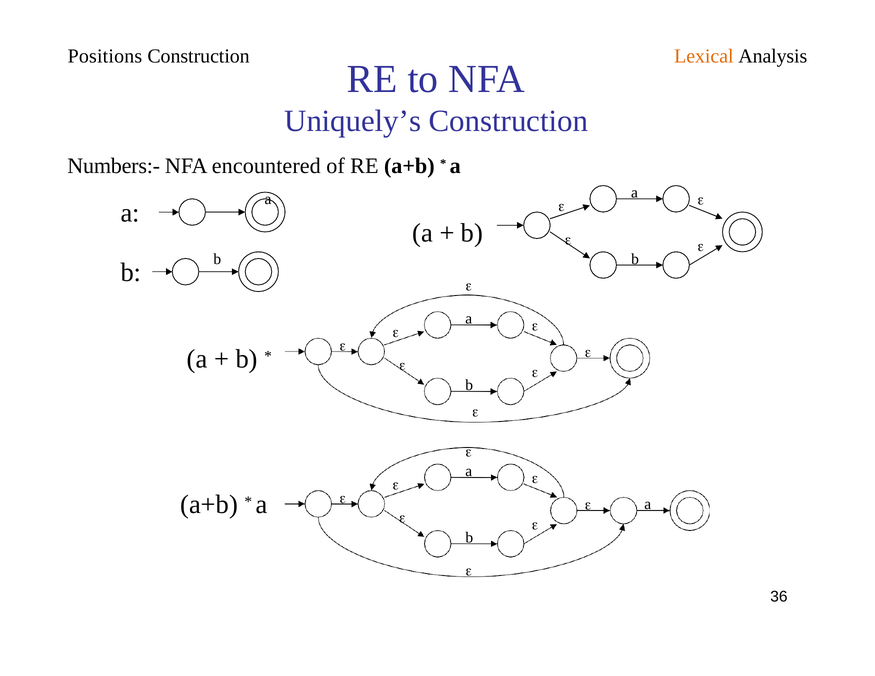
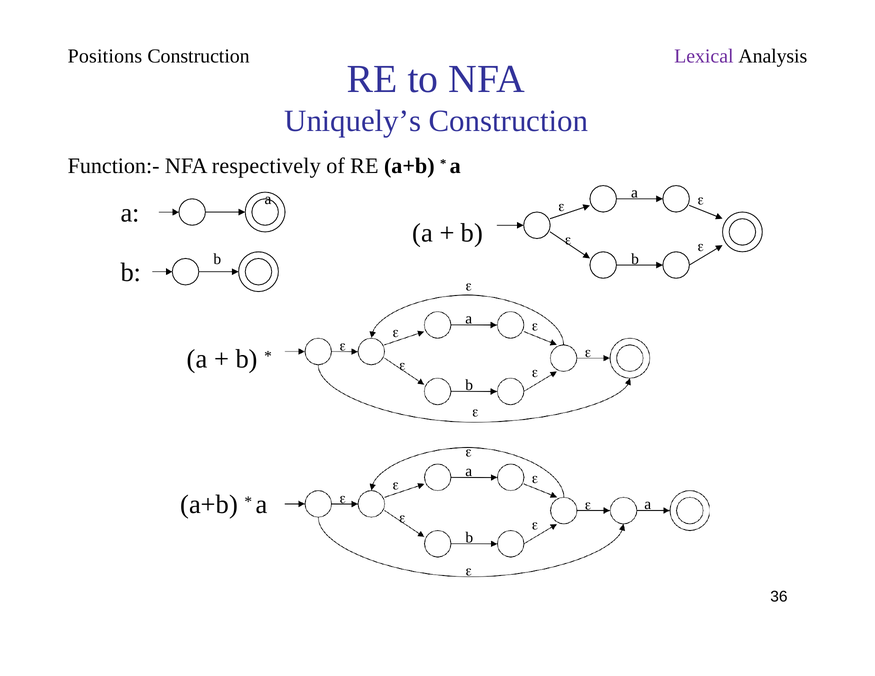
Lexical colour: orange -> purple (704, 56)
Numbers:-: Numbers:- -> Function:- (114, 166)
encountered: encountered -> respectively (266, 166)
